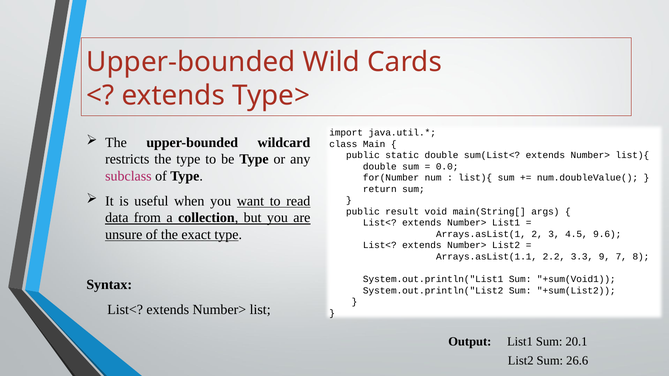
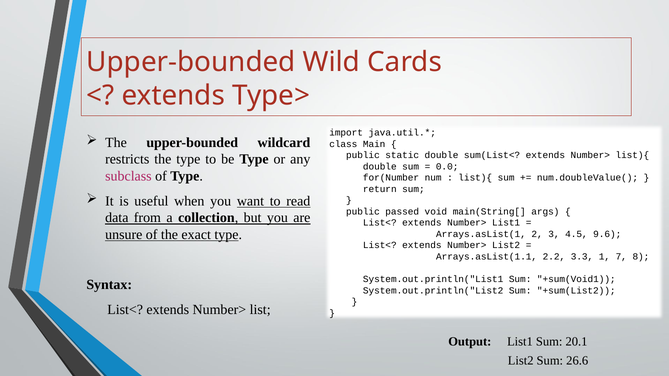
result: result -> passed (402, 212)
9: 9 -> 1 (604, 257)
